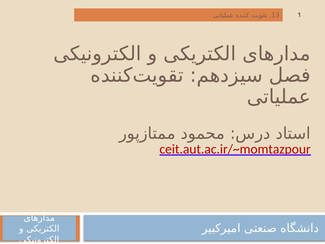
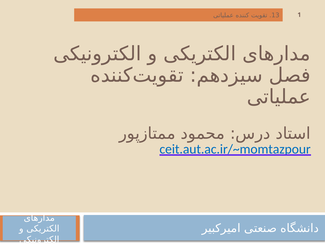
ceit.aut.ac.ir/~momtazpour colour: red -> blue (235, 149)
